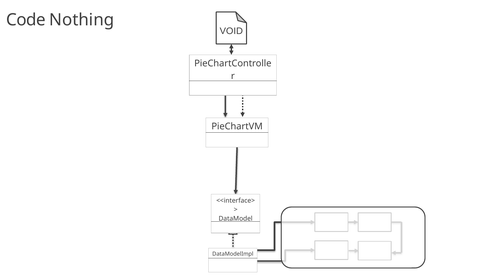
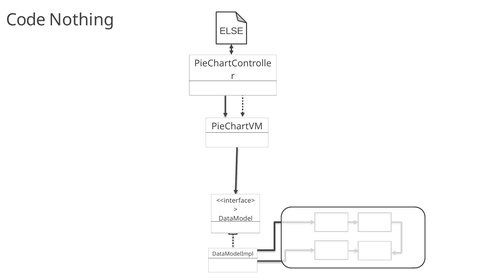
VOID: VOID -> ELSE (231, 31)
